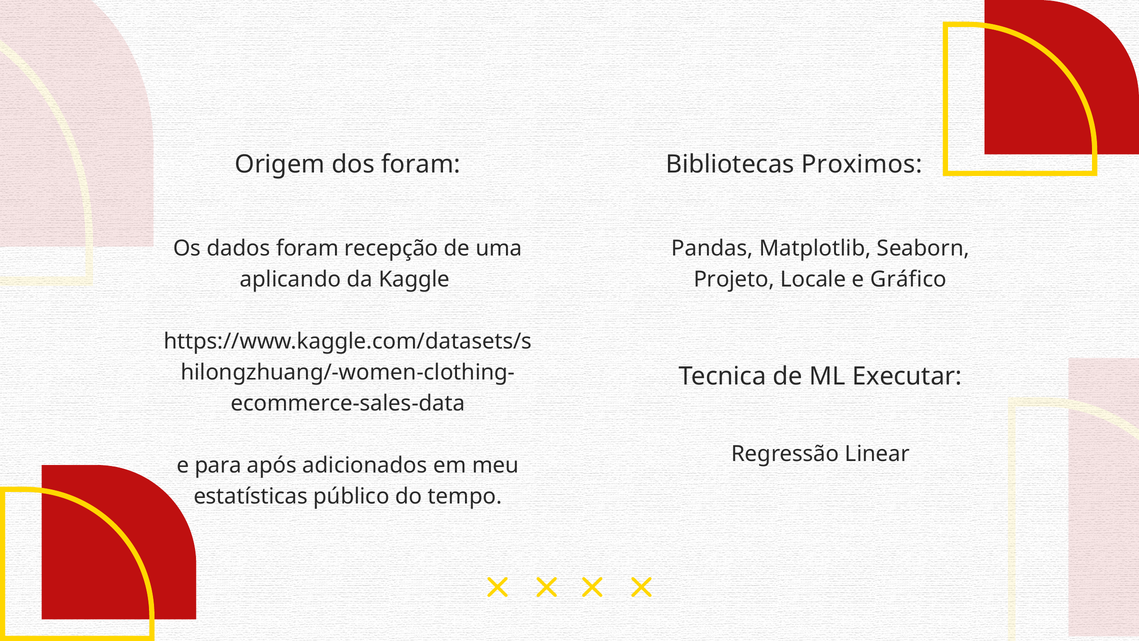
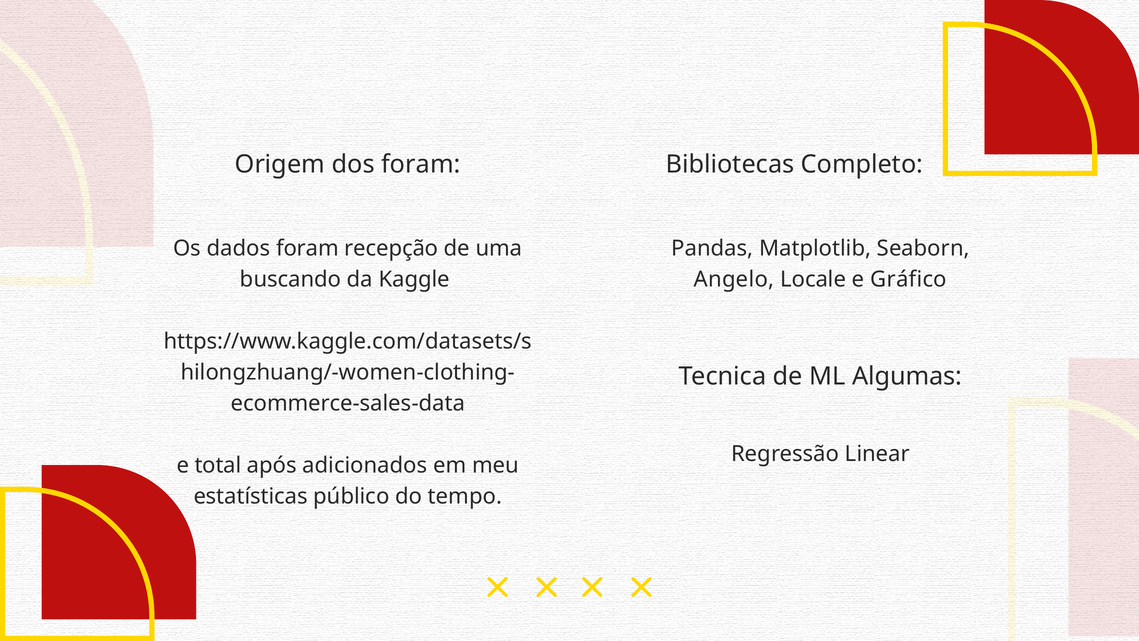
Proximos: Proximos -> Completo (862, 164)
aplicando: aplicando -> buscando (291, 279)
Projeto: Projeto -> Angelo (734, 279)
Executar: Executar -> Algumas (907, 376)
para: para -> total (218, 465)
